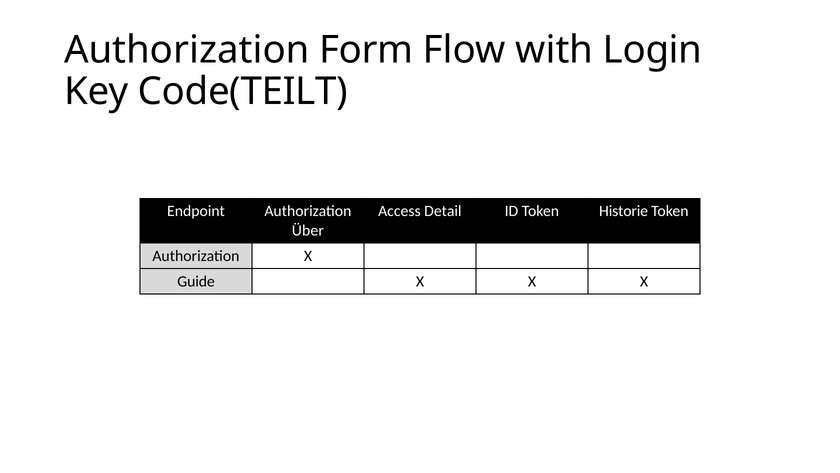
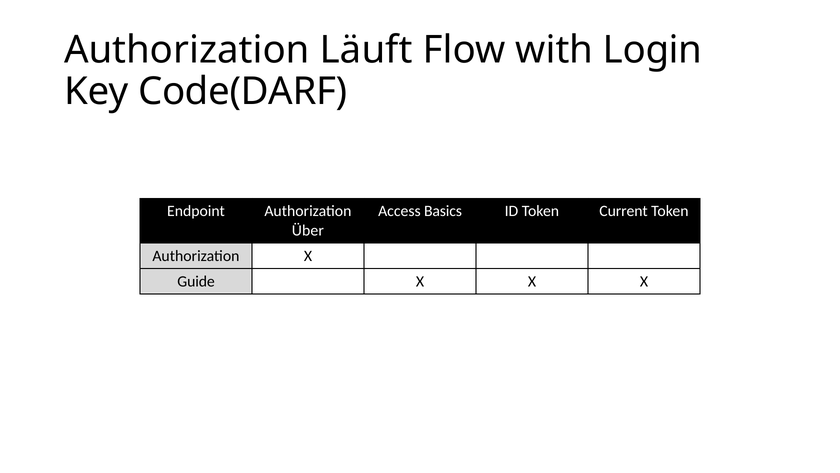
Form: Form -> Läuft (366, 50)
Code(TEILT: Code(TEILT -> Code(DARF (243, 91)
Detail: Detail -> Basics (443, 211)
Historie: Historie -> Current (624, 211)
